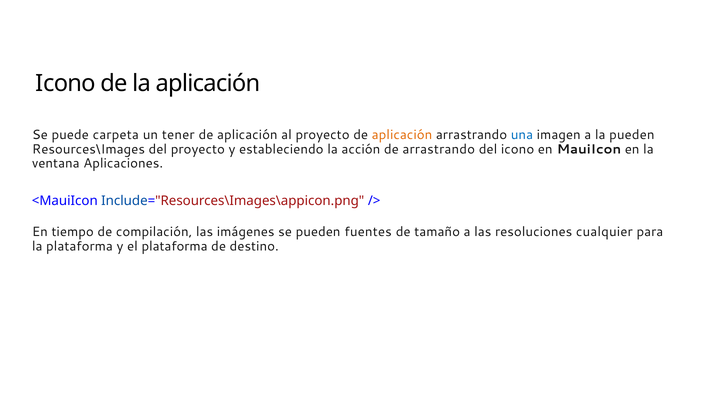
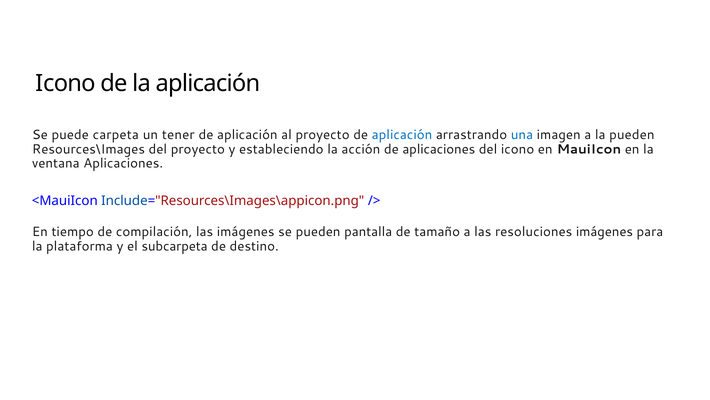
aplicación colour: orange -> blue (402, 135)
de arrastrando: arrastrando -> aplicaciones (439, 149)
fuentes: fuentes -> pantalla (368, 231)
resoluciones cualquier: cualquier -> imágenes (604, 231)
el plataforma: plataforma -> subcarpeta (175, 246)
